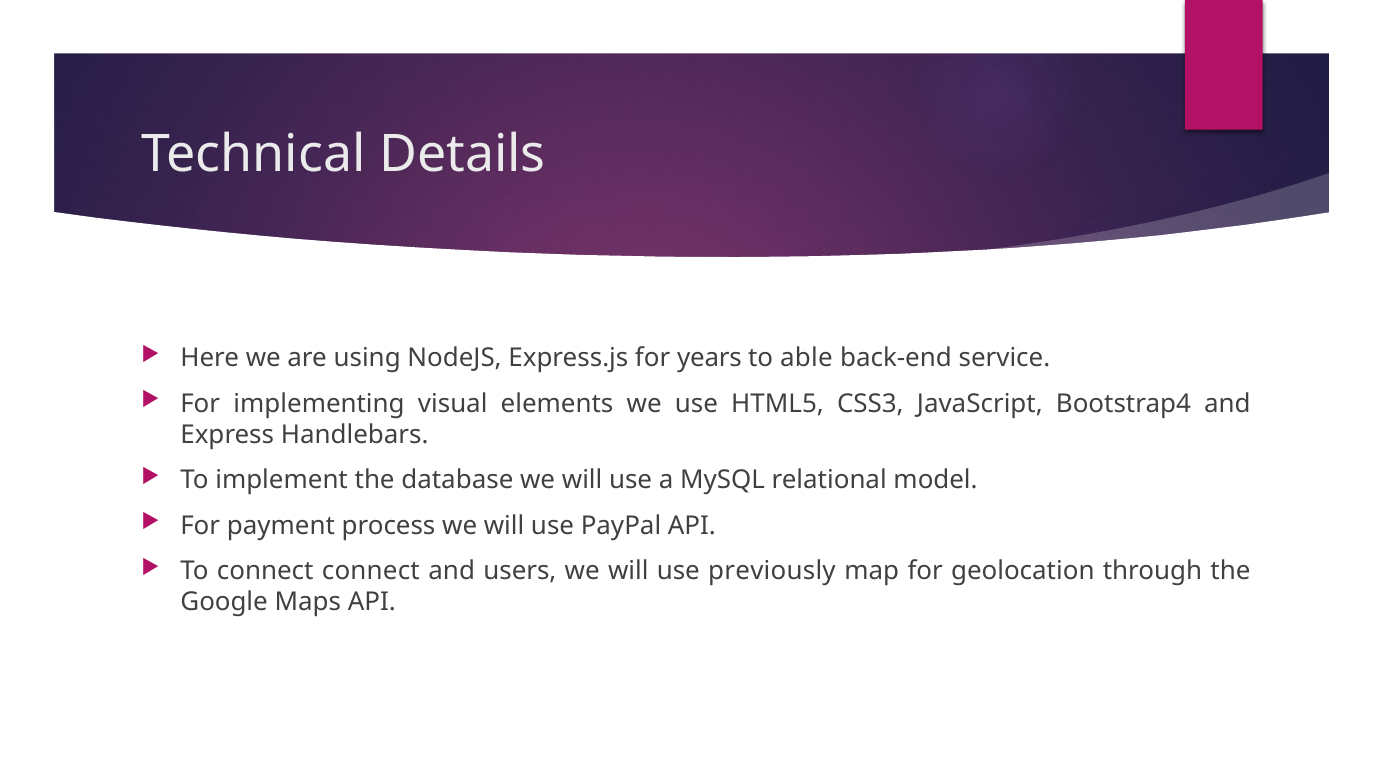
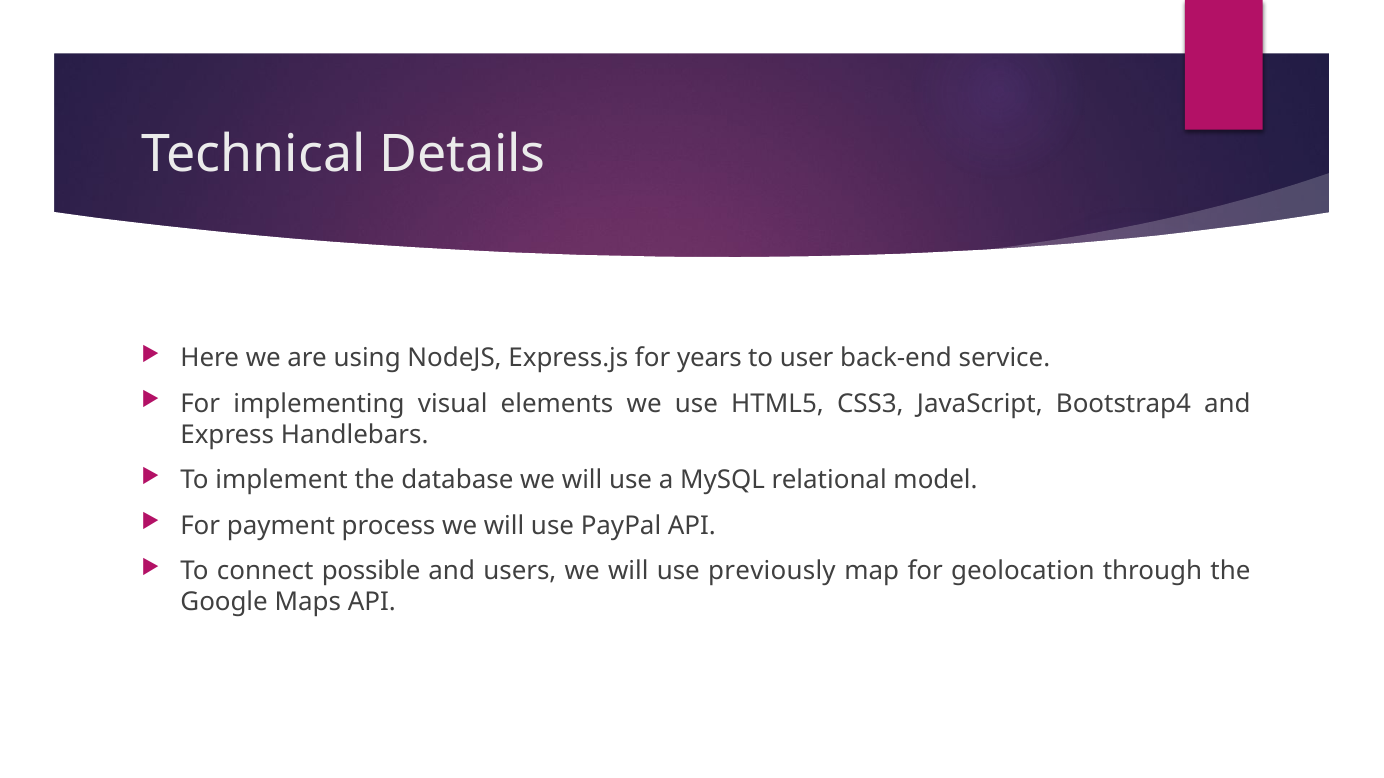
able: able -> user (807, 358)
connect connect: connect -> possible (371, 572)
